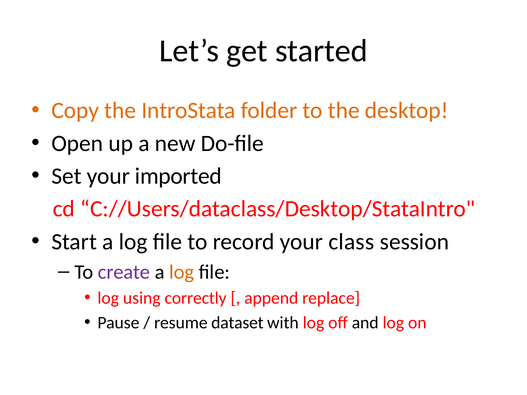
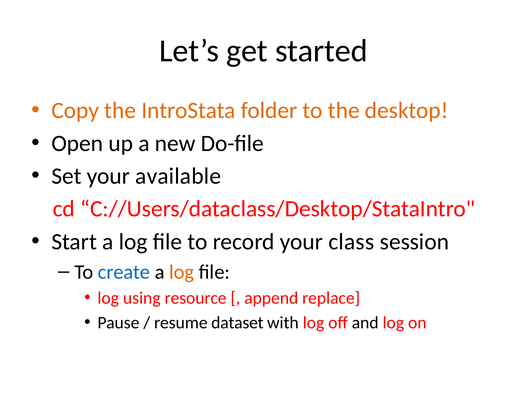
imported: imported -> available (178, 176)
create colour: purple -> blue (124, 272)
correctly: correctly -> resource (196, 298)
